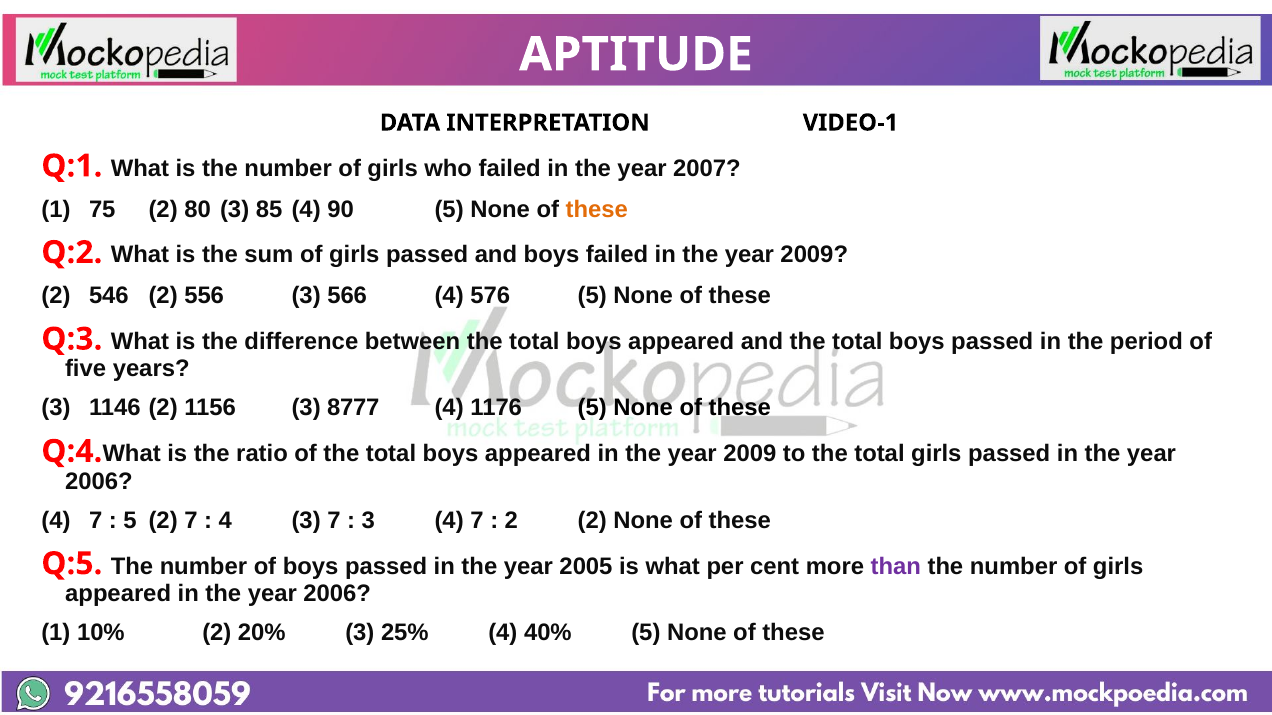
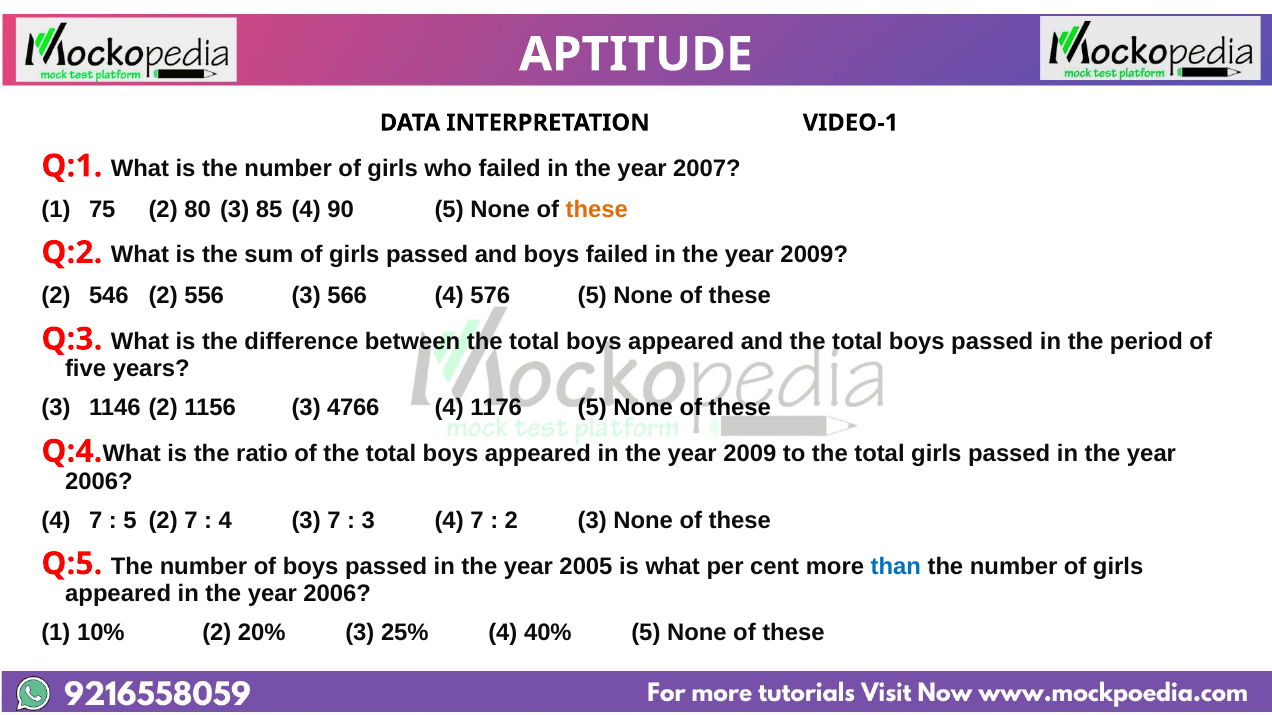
8777: 8777 -> 4766 (353, 408)
2 2: 2 -> 3 (592, 521)
than colour: purple -> blue (896, 567)
